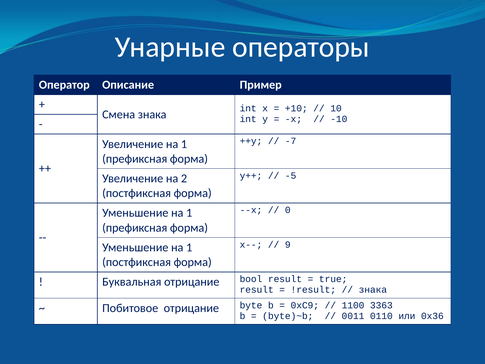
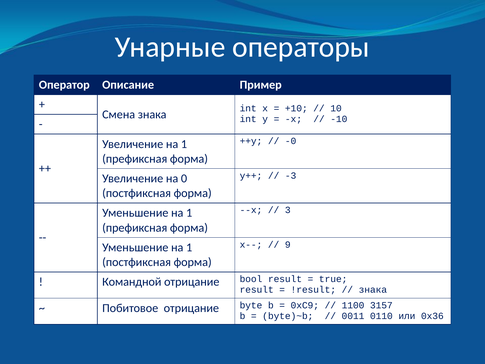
-7: -7 -> -0 (291, 141)
-5: -5 -> -3 (291, 176)
2: 2 -> 0 (184, 178)
0: 0 -> 3 (288, 210)
Буквальная: Буквальная -> Командной (132, 282)
3363: 3363 -> 3157 (381, 305)
